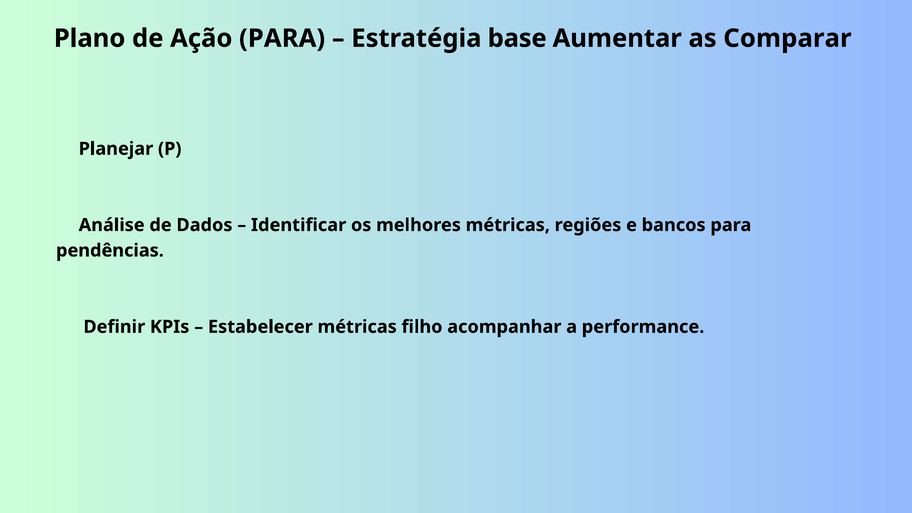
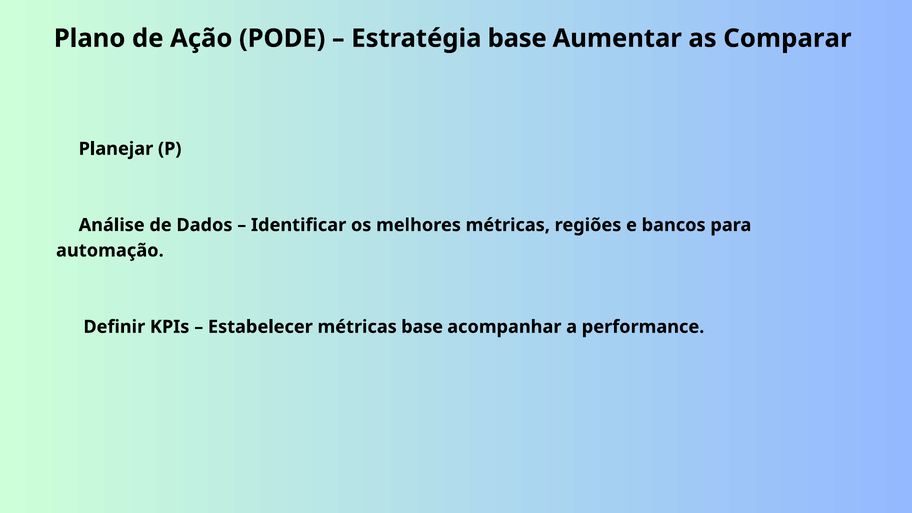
Ação PARA: PARA -> PODE (282, 38)
pendências: pendências -> automação (110, 251)
métricas filho: filho -> base (422, 327)
